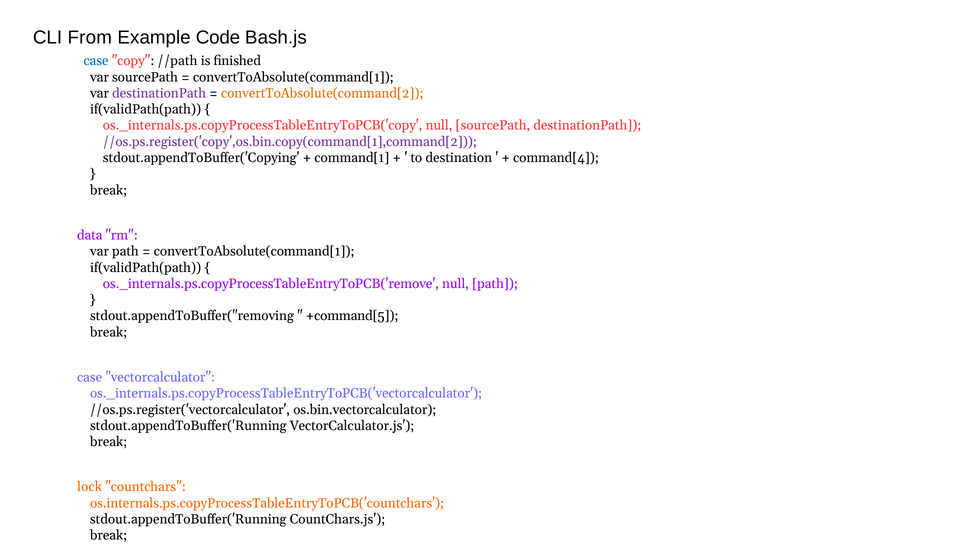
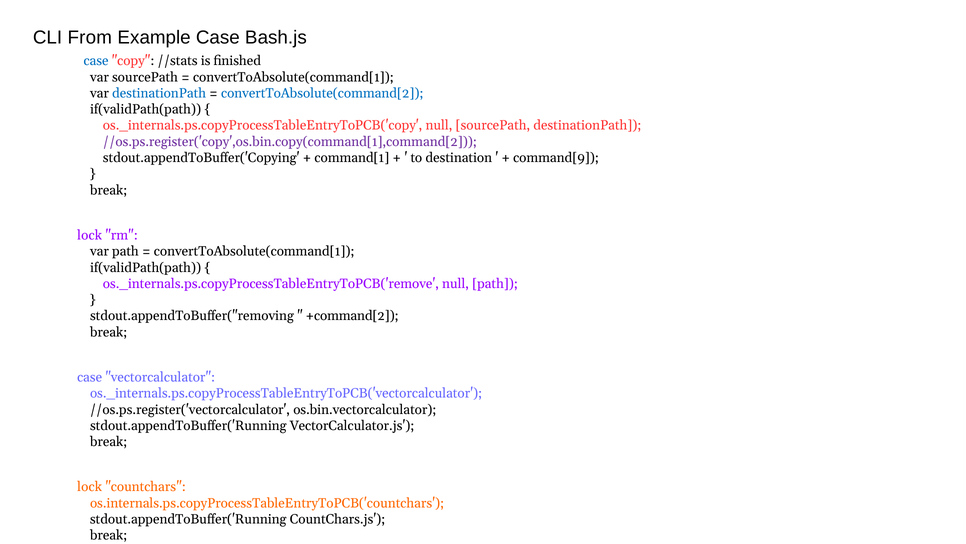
Example Code: Code -> Case (218, 38)
//path: //path -> //stats (178, 61)
destinationPath colour: purple -> blue (159, 93)
convertToAbsolute(command[2 colour: orange -> blue (322, 93)
command[4: command[4 -> command[9 (556, 158)
data: data -> lock (90, 235)
+command[5: +command[5 -> +command[2 (352, 316)
